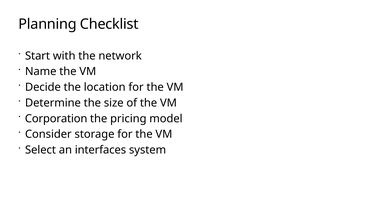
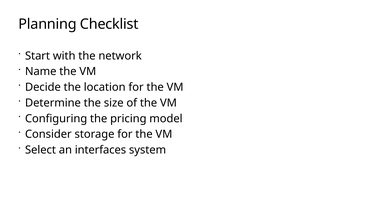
Corporation: Corporation -> Configuring (56, 118)
